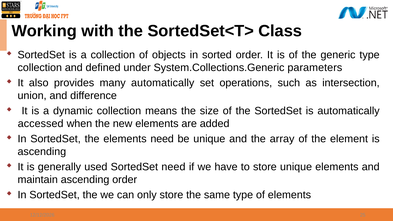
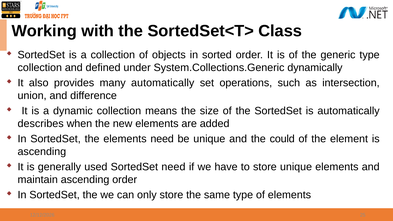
parameters: parameters -> dynamically (315, 68)
accessed: accessed -> describes (41, 124)
array: array -> could (282, 139)
